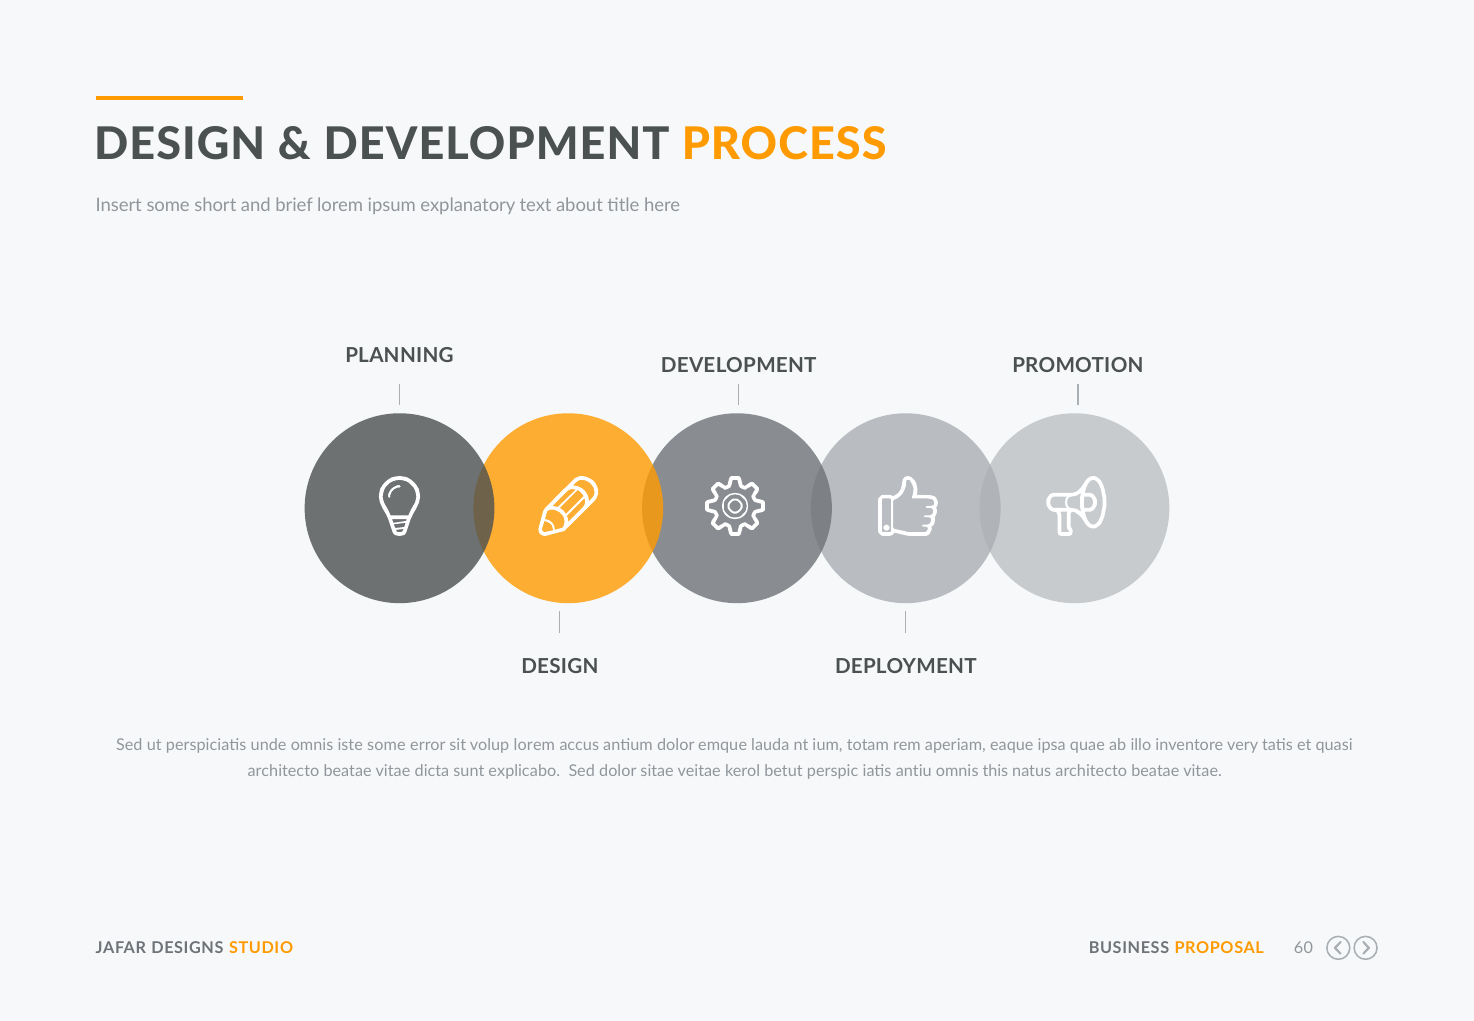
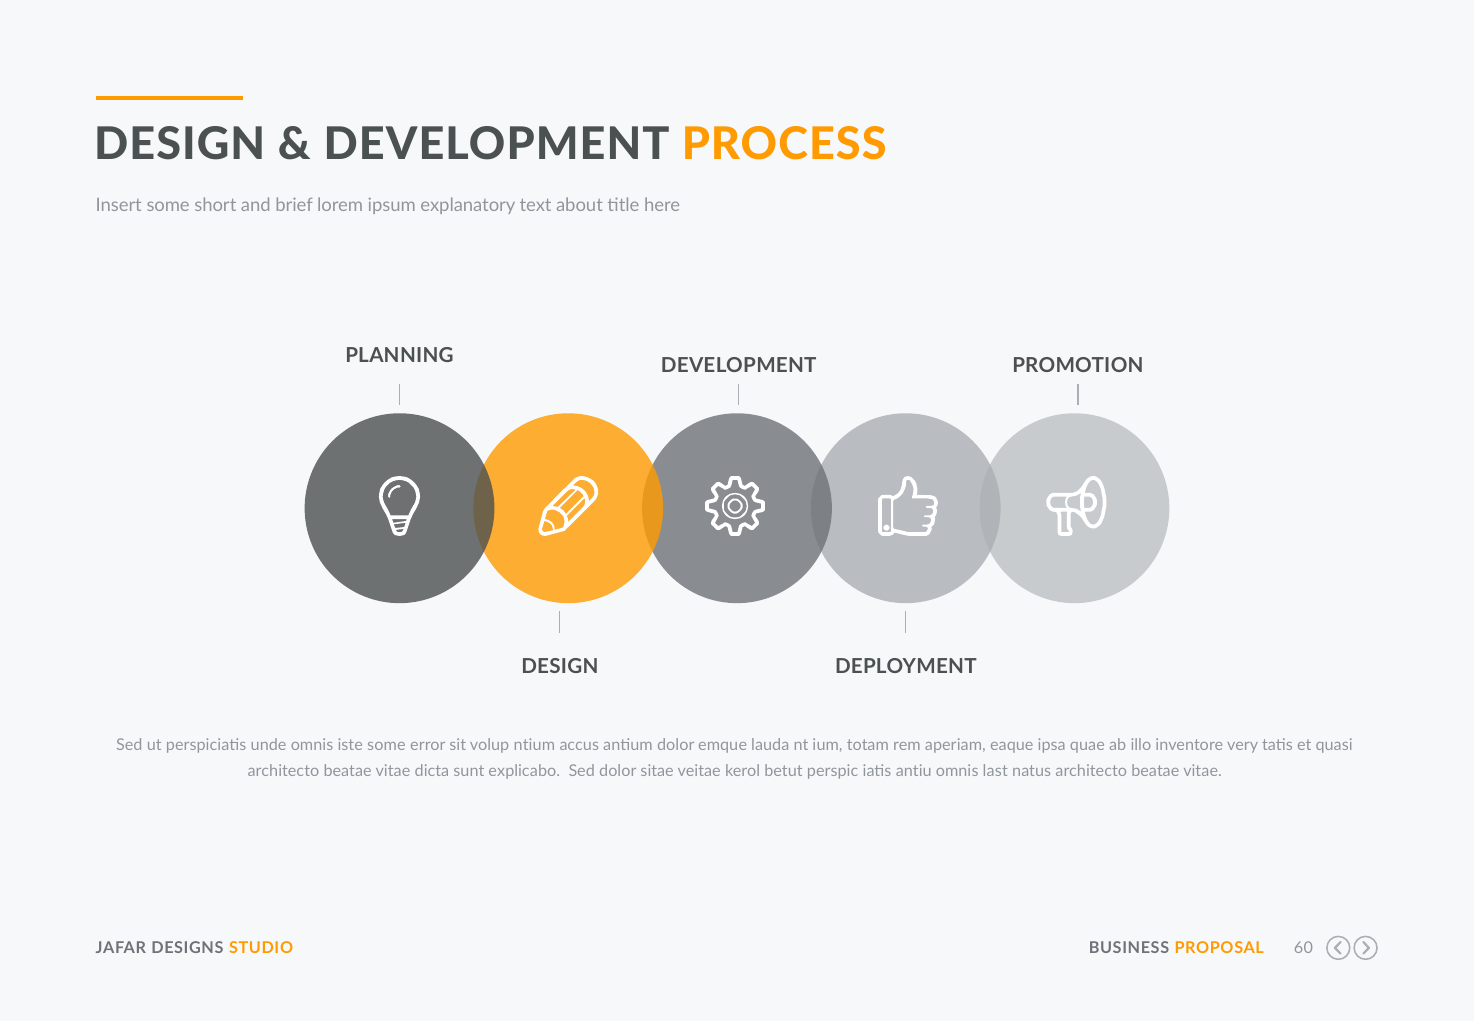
volup lorem: lorem -> ntium (534, 744)
this: this -> last (995, 771)
